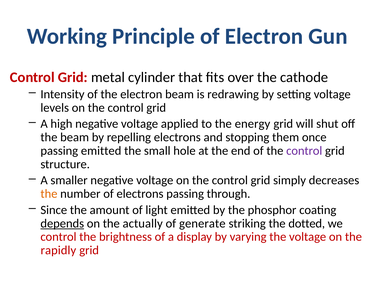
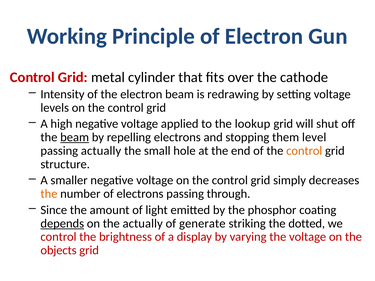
energy: energy -> lookup (253, 124)
beam underline: none -> present (75, 137)
once: once -> level (314, 137)
passing emitted: emitted -> actually (101, 151)
control colour: purple -> orange (304, 151)
rapidly: rapidly -> objects (59, 251)
